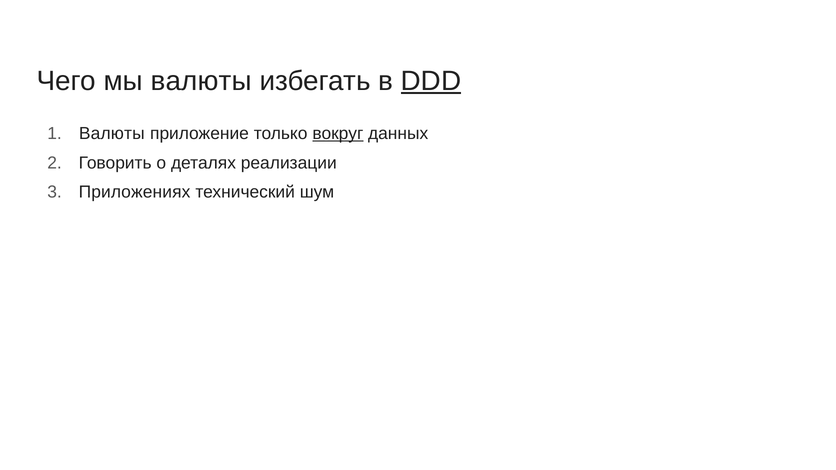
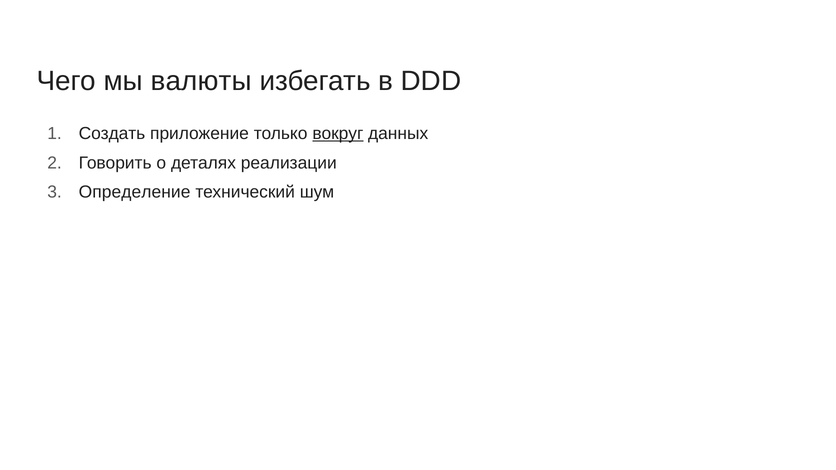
DDD underline: present -> none (431, 81)
Валюты: Валюты -> Создать (112, 134)
Приложениях: Приложениях -> Определение (135, 192)
